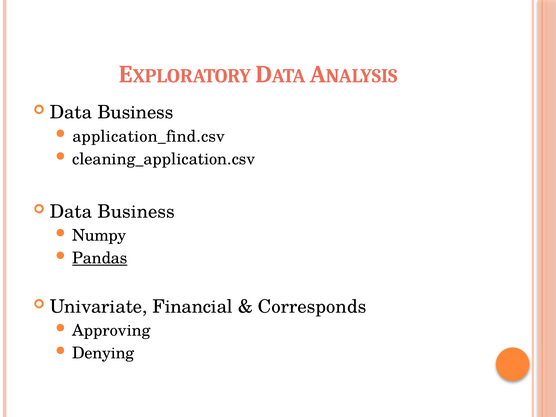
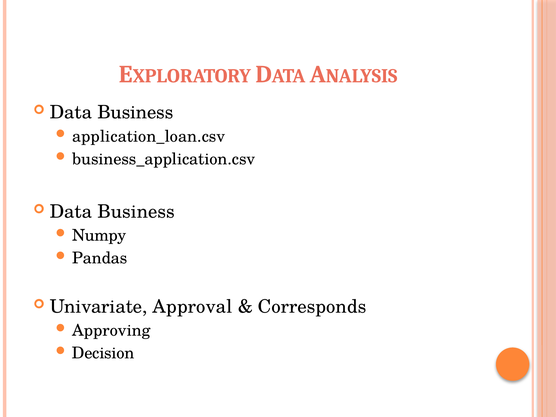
application_find.csv: application_find.csv -> application_loan.csv (149, 136)
cleaning_application.csv: cleaning_application.csv -> business_application.csv (164, 159)
Pandas underline: present -> none (100, 258)
Financial: Financial -> Approval (192, 307)
Denying: Denying -> Decision (103, 353)
